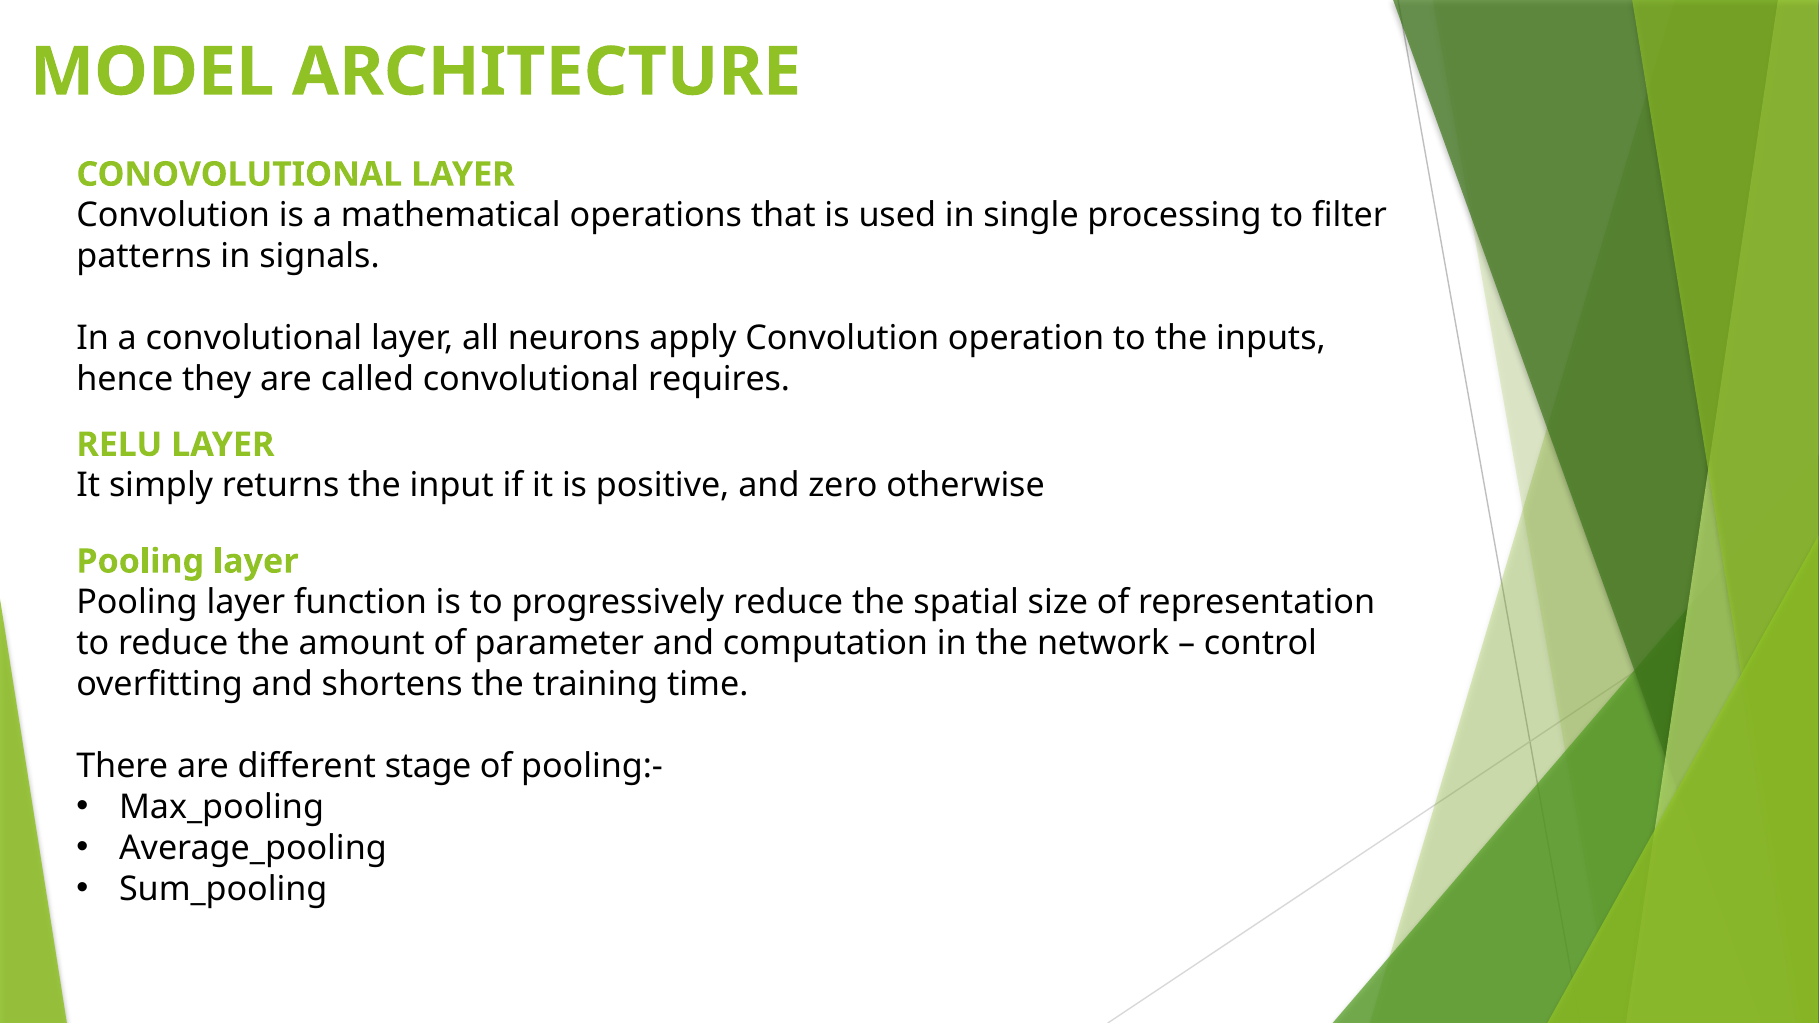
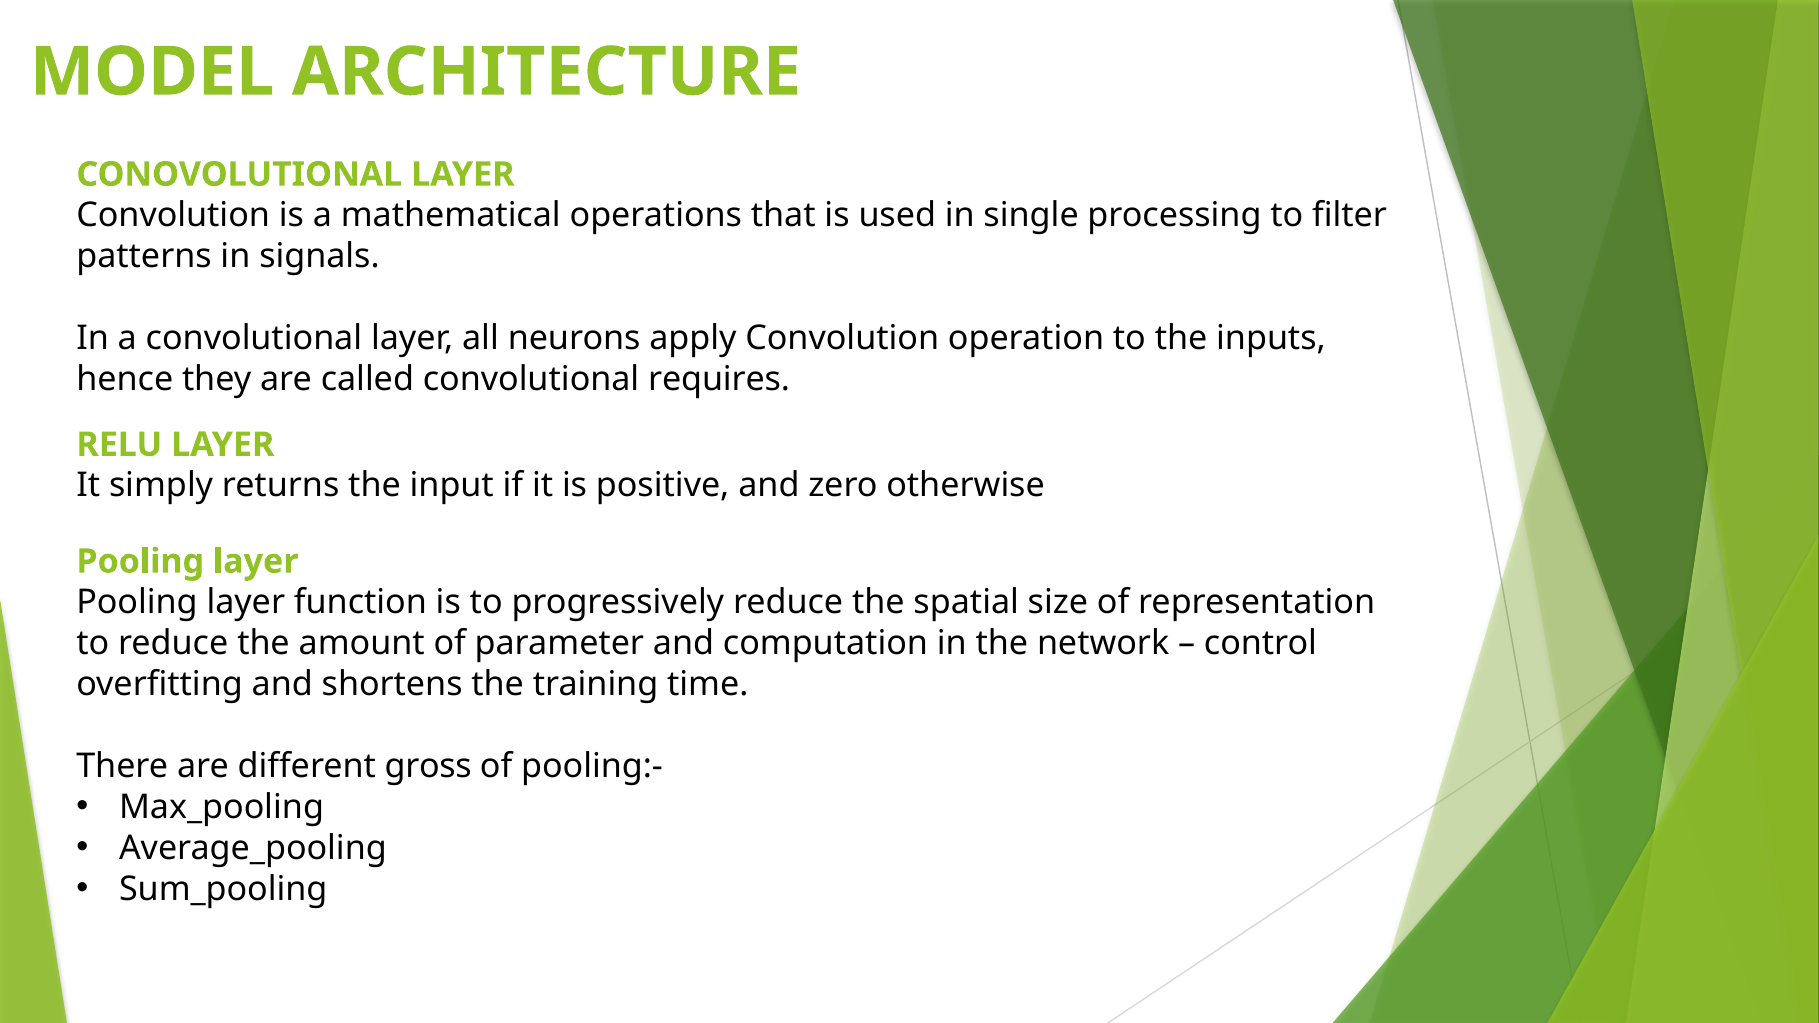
stage: stage -> gross (428, 766)
